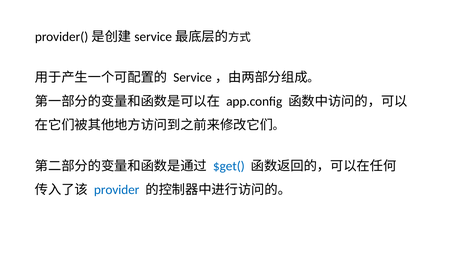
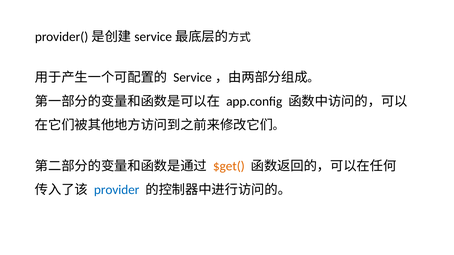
$get( colour: blue -> orange (229, 166)
